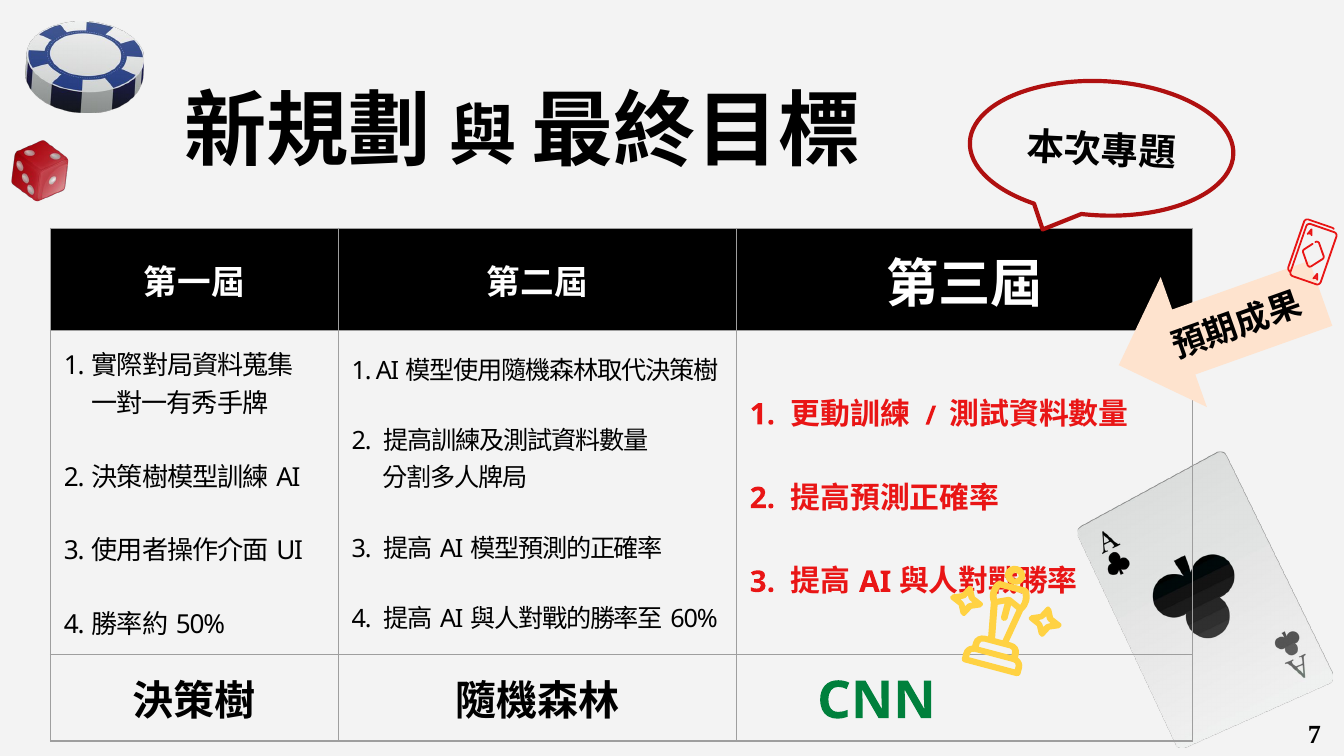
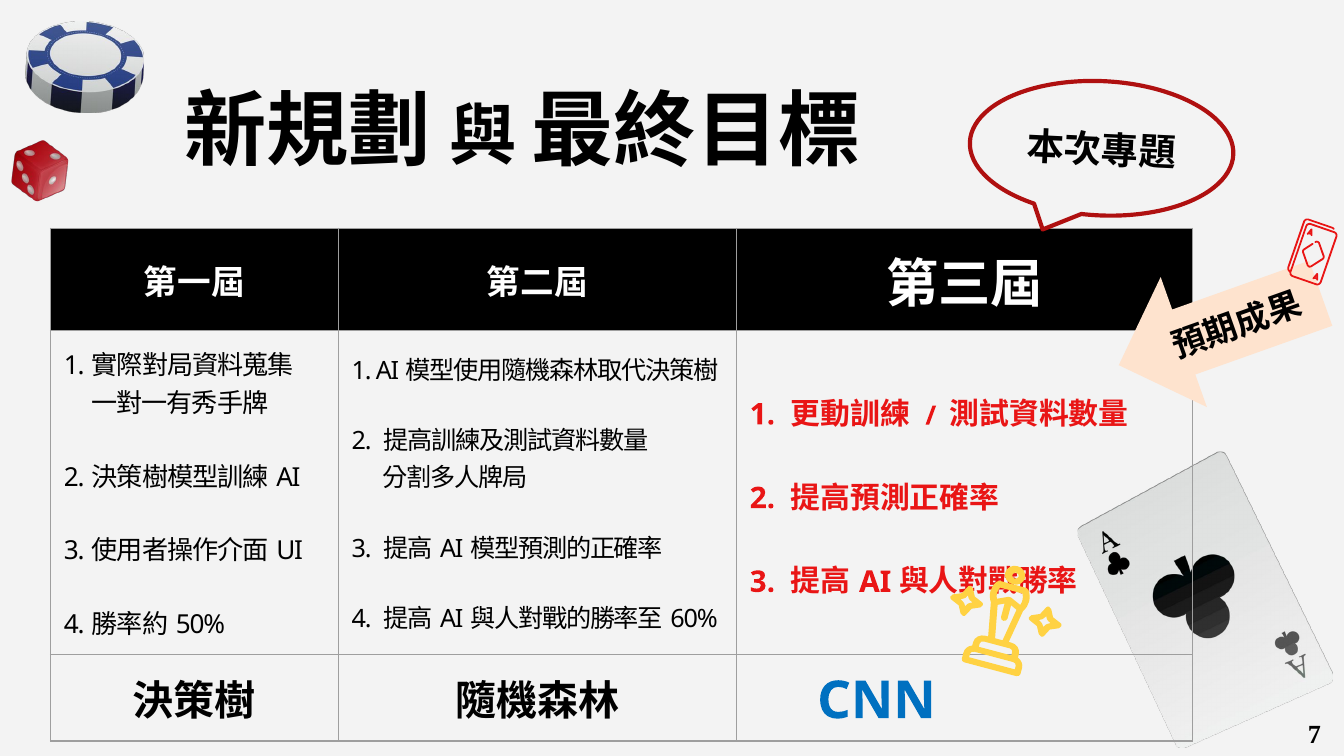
CNN colour: green -> blue (877, 701)
